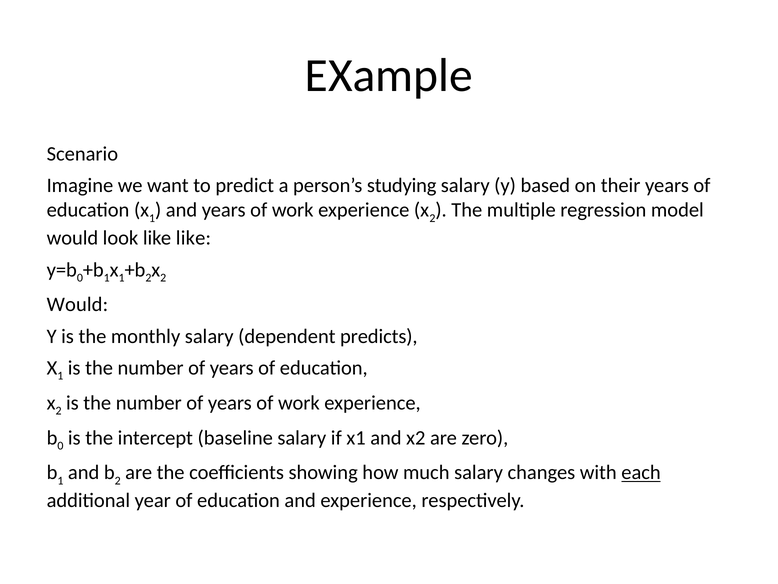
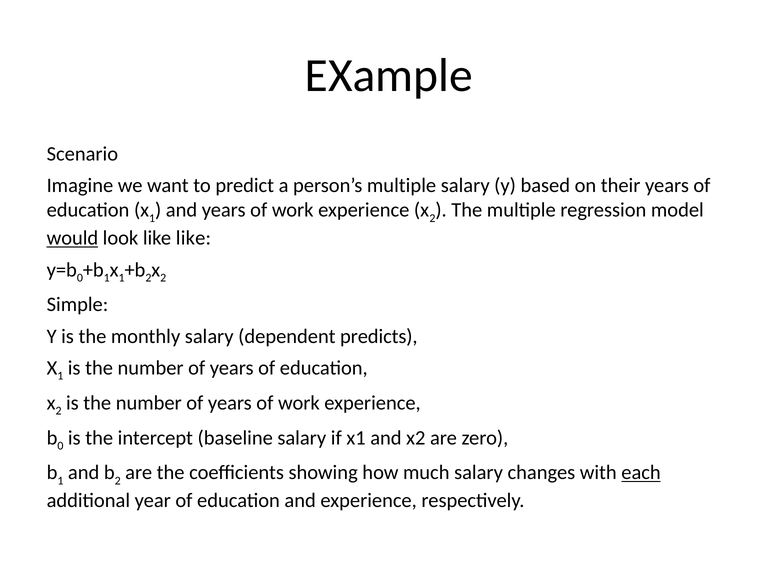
person’s studying: studying -> multiple (402, 185)
would underline: none -> present (72, 238)
Would: Would -> Simple (77, 304)
